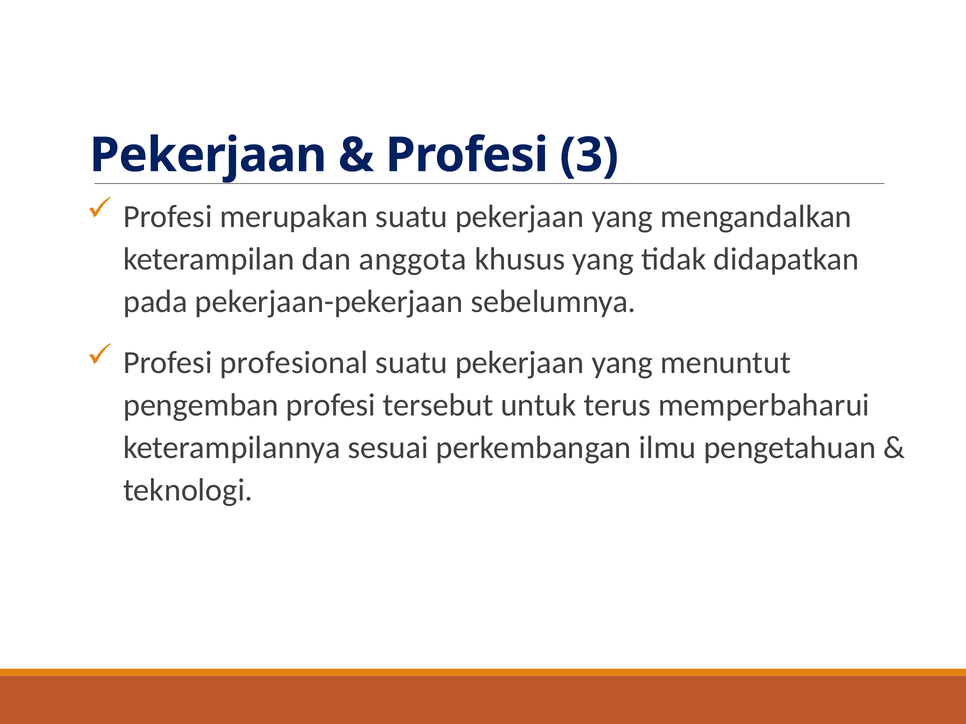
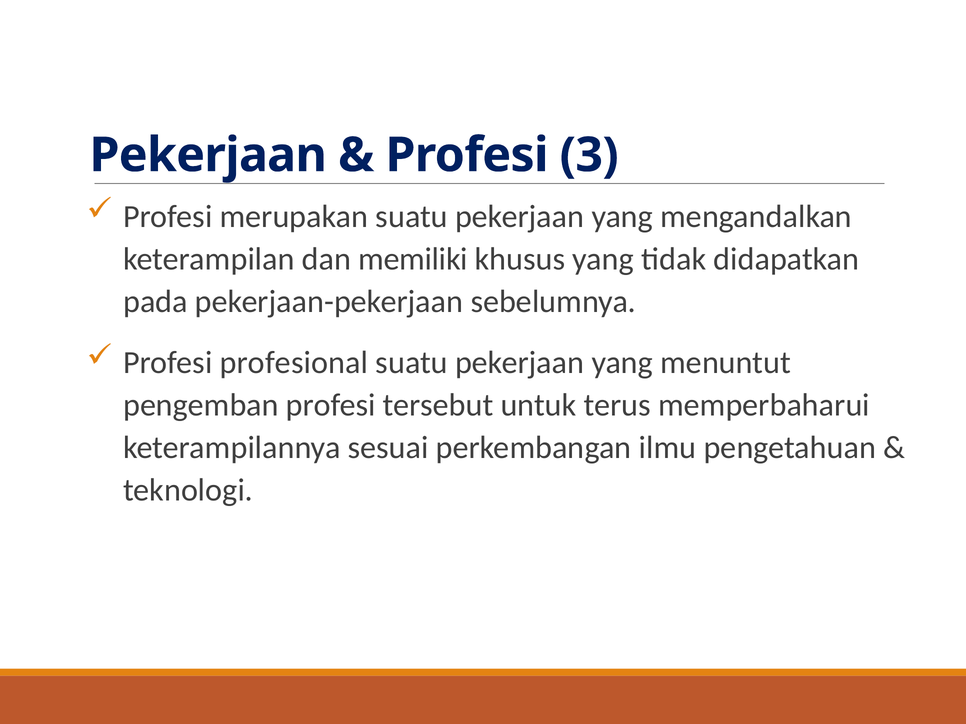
anggota: anggota -> memiliki (413, 259)
